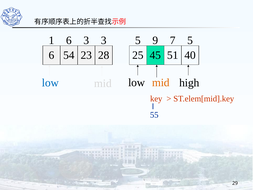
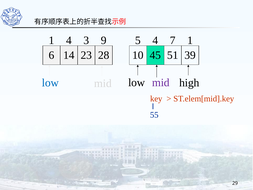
1 6: 6 -> 4 (69, 40)
3 3: 3 -> 9 (104, 40)
5 9: 9 -> 4 (155, 40)
7 5: 5 -> 1 (190, 40)
54: 54 -> 14 (69, 55)
25: 25 -> 10 (138, 55)
40: 40 -> 39 (190, 55)
mid colour: orange -> purple (161, 82)
